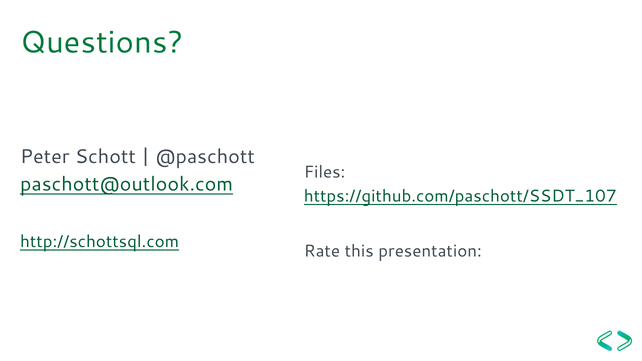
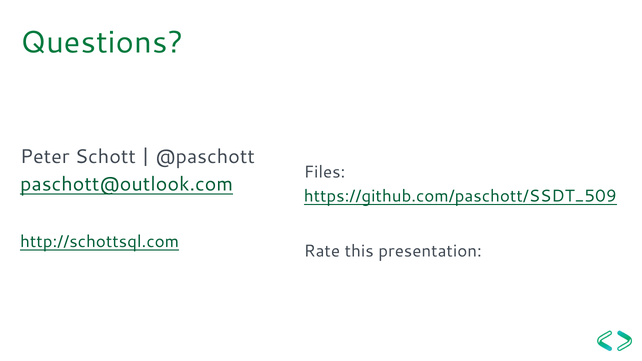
https://github.com/paschott/SSDT_107: https://github.com/paschott/SSDT_107 -> https://github.com/paschott/SSDT_509 (460, 196)
